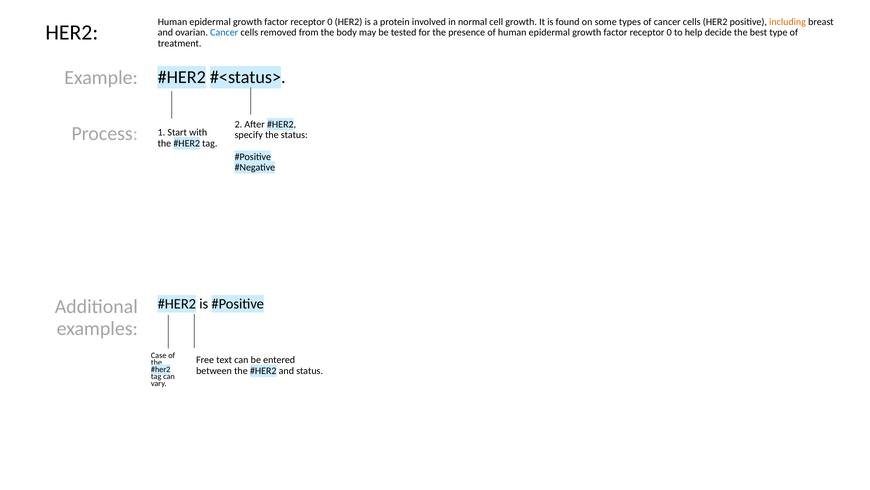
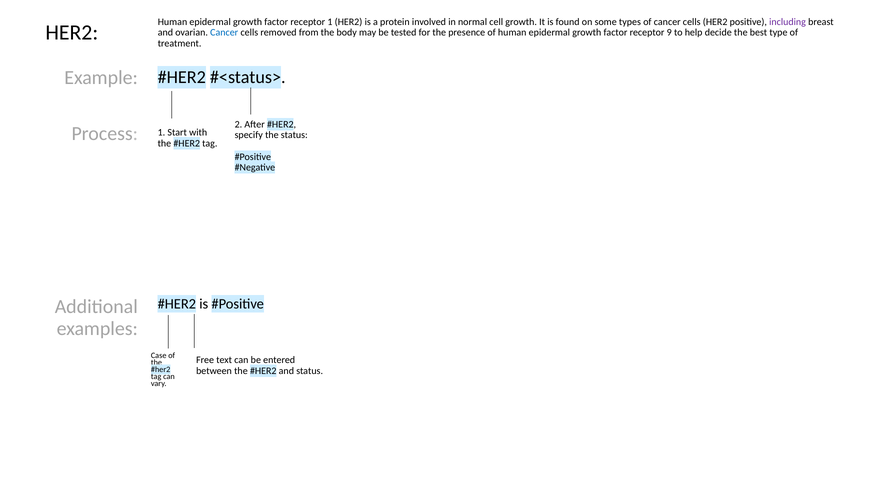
0: 0 -> 1 (330, 22)
including colour: orange -> purple (788, 22)
0: 0 -> 9 (669, 33)
